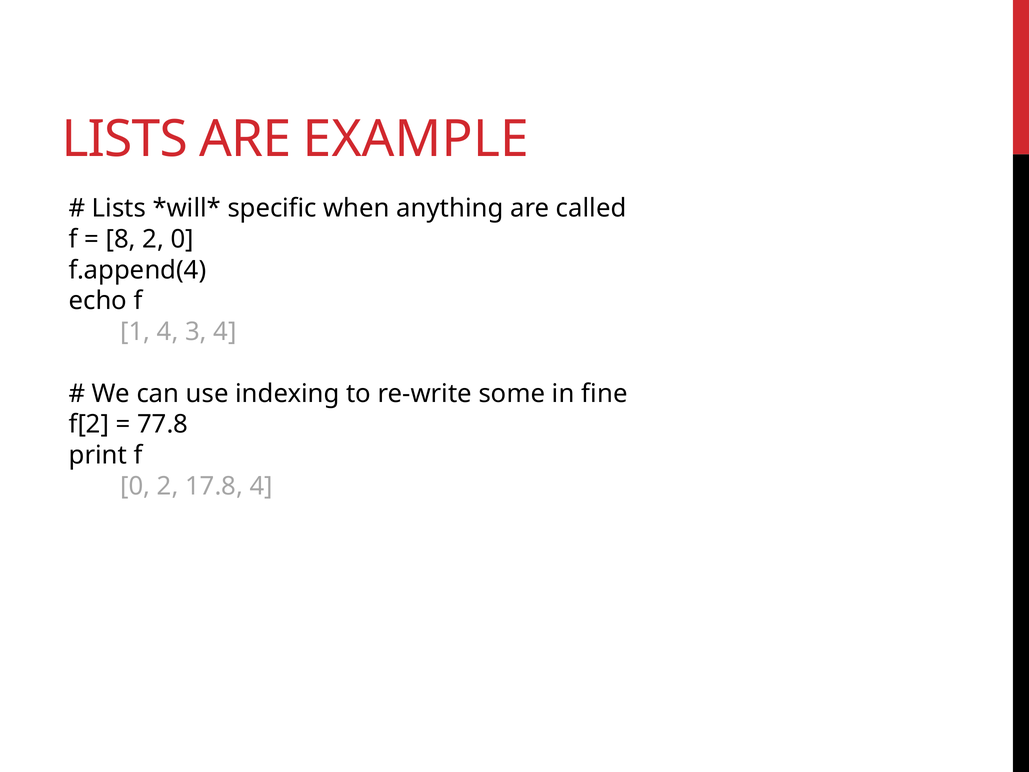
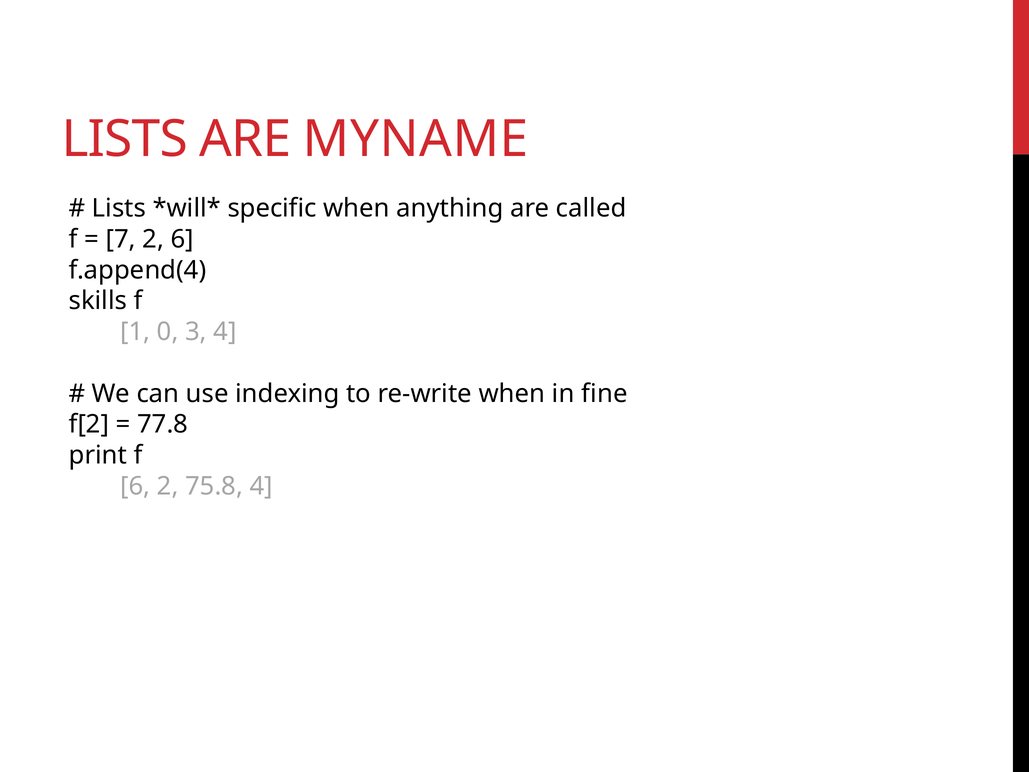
EXAMPLE: EXAMPLE -> MYNAME (416, 139)
8: 8 -> 7 (121, 239)
2 0: 0 -> 6 (182, 239)
echo: echo -> skills (98, 301)
1 4: 4 -> 0 (168, 332)
re-write some: some -> when (512, 393)
0: 0 -> 6 (135, 486)
17.8: 17.8 -> 75.8 (214, 486)
